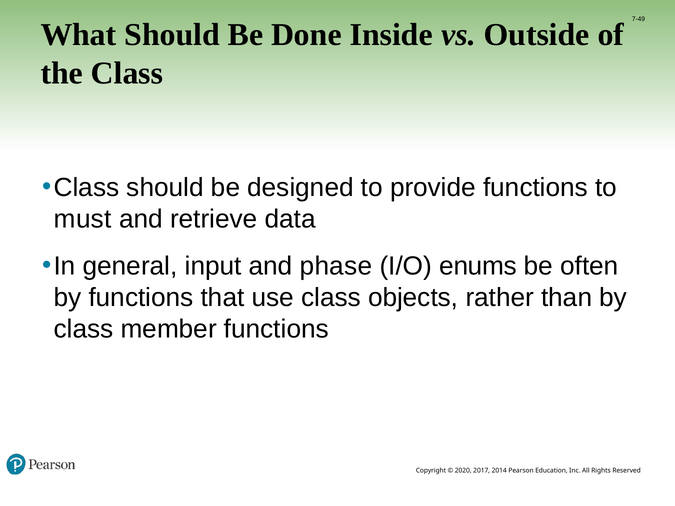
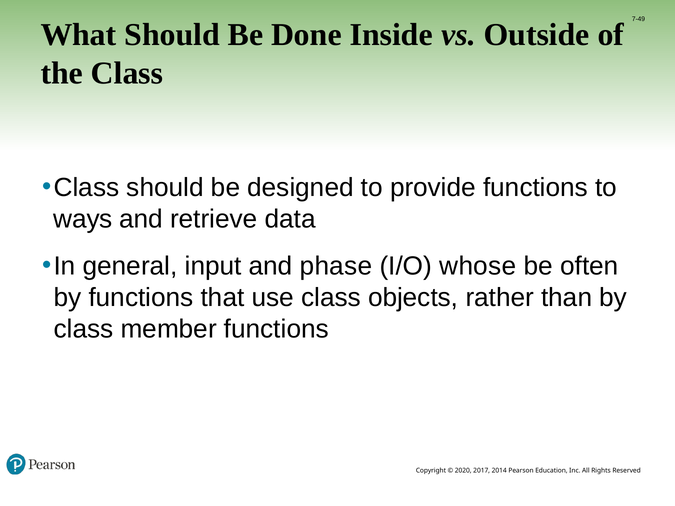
must: must -> ways (83, 219)
enums: enums -> whose (478, 266)
